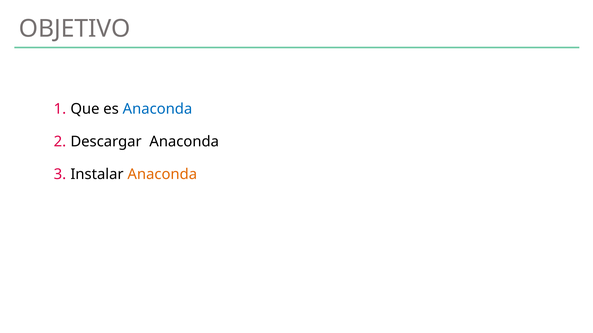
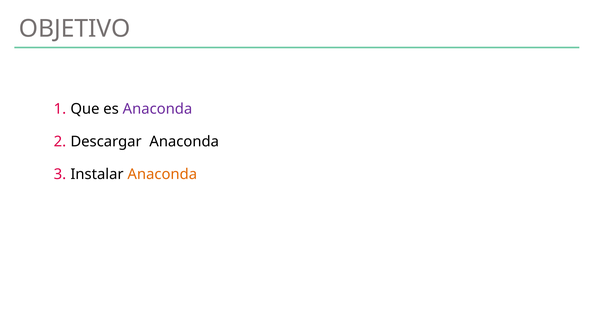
Anaconda colour: blue -> purple (157, 109)
